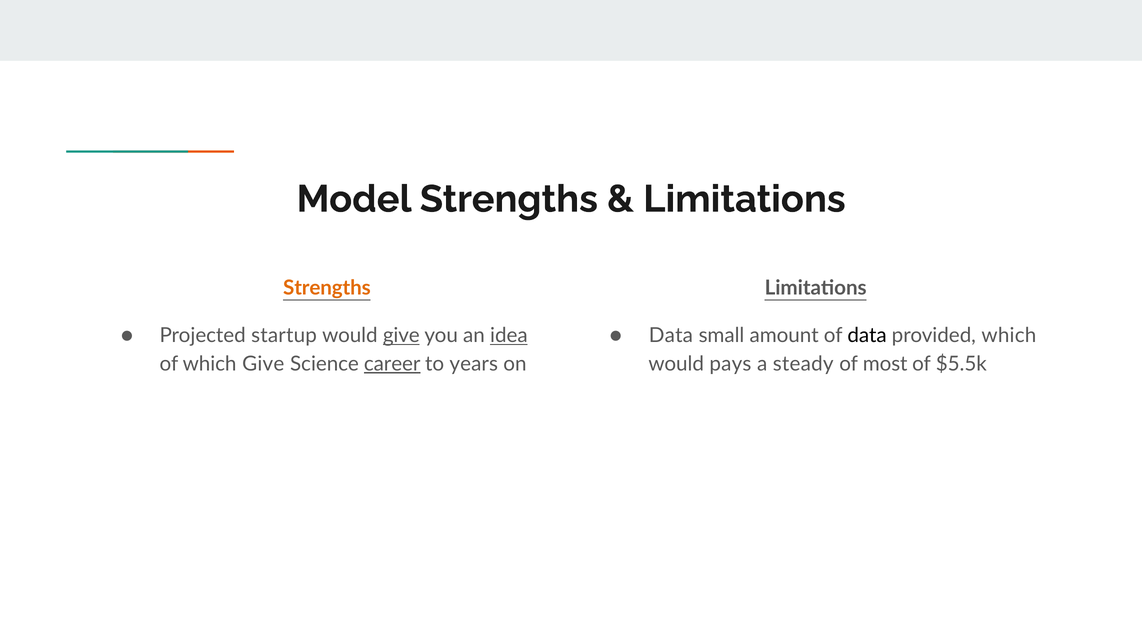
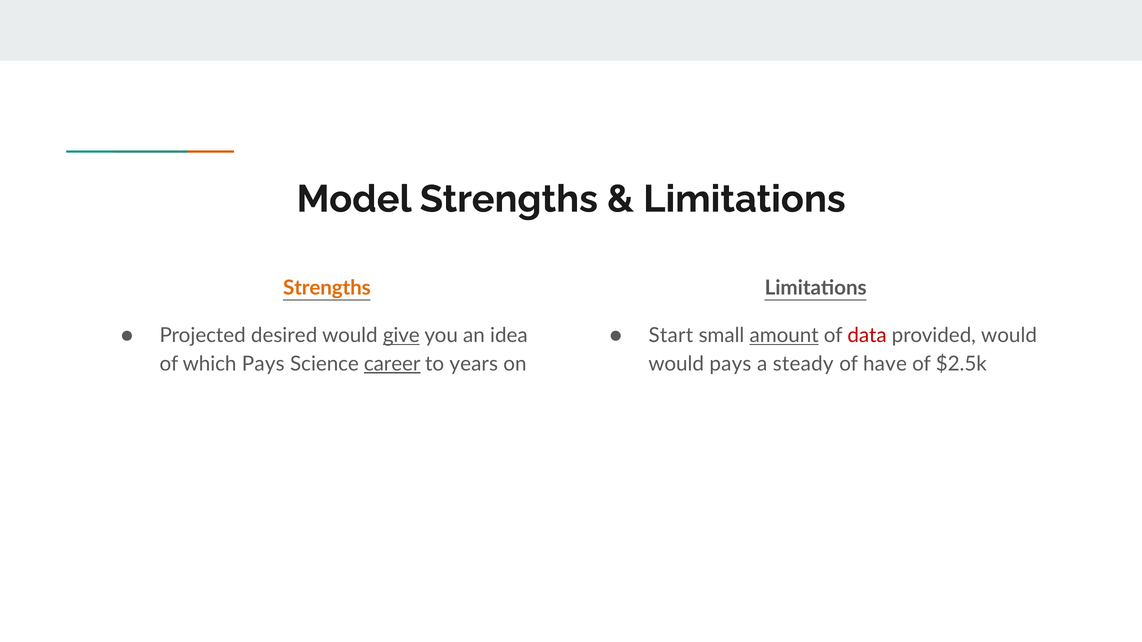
startup: startup -> desired (284, 336)
idea underline: present -> none (509, 336)
Data: Data -> Start (671, 336)
amount underline: none -> present (784, 336)
data colour: black -> red (867, 336)
provided which: which -> would (1009, 336)
which Give: Give -> Pays (263, 364)
most: most -> have (885, 364)
$5.5k: $5.5k -> $2.5k (961, 364)
